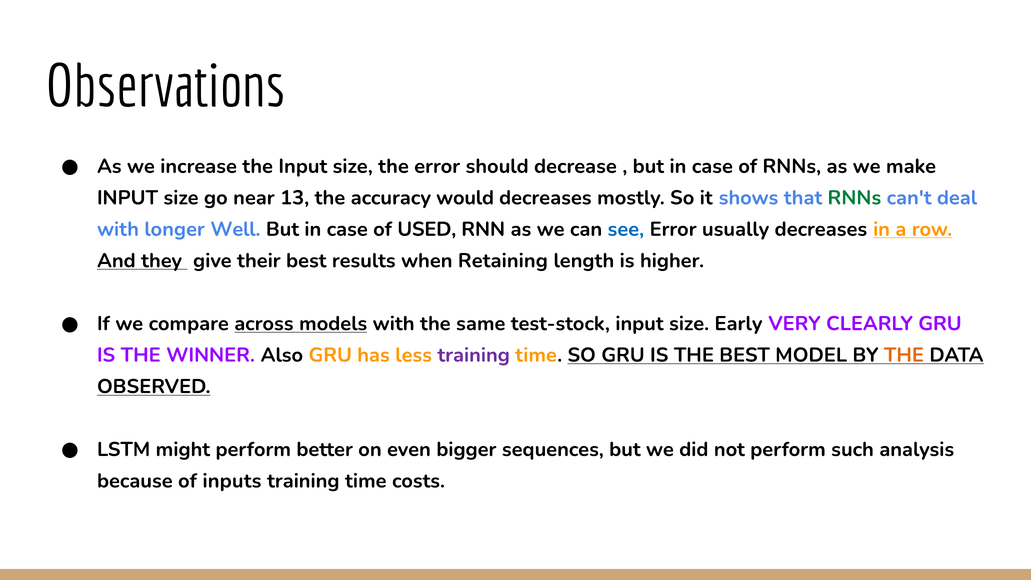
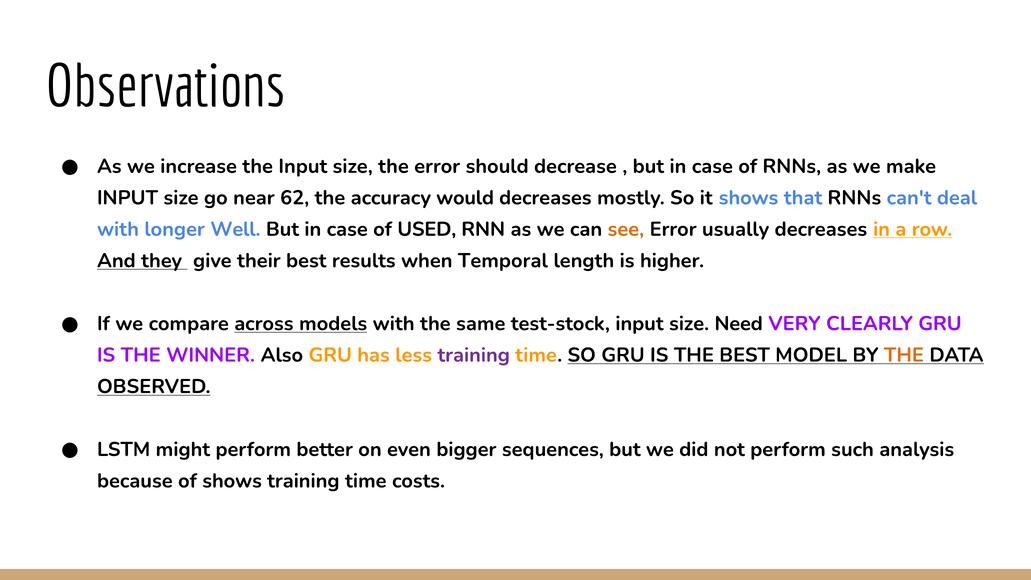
13: 13 -> 62 (295, 198)
RNNs colour: green -> black (854, 198)
see colour: blue -> orange (626, 229)
Retaining: Retaining -> Temporal (503, 261)
Early: Early -> Need (739, 324)
of inputs: inputs -> shows (232, 481)
